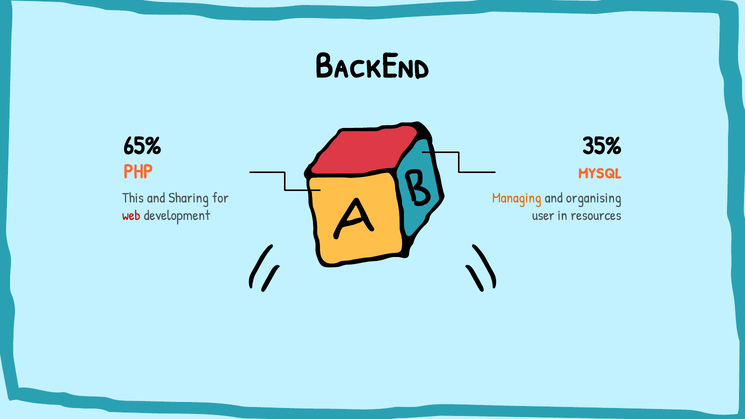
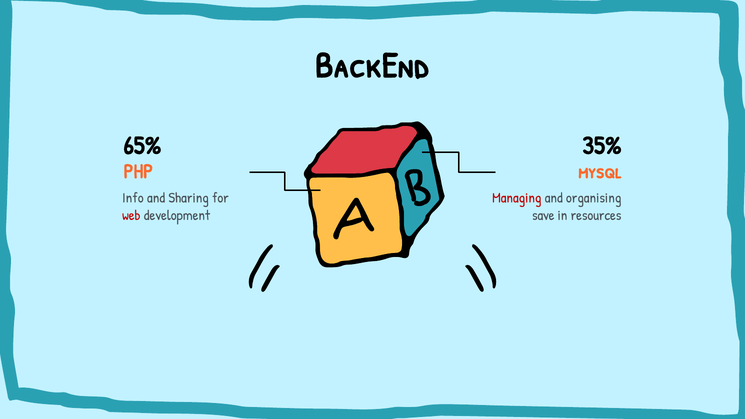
This: This -> Info (133, 198)
Managing colour: orange -> red (517, 198)
user: user -> save (543, 215)
